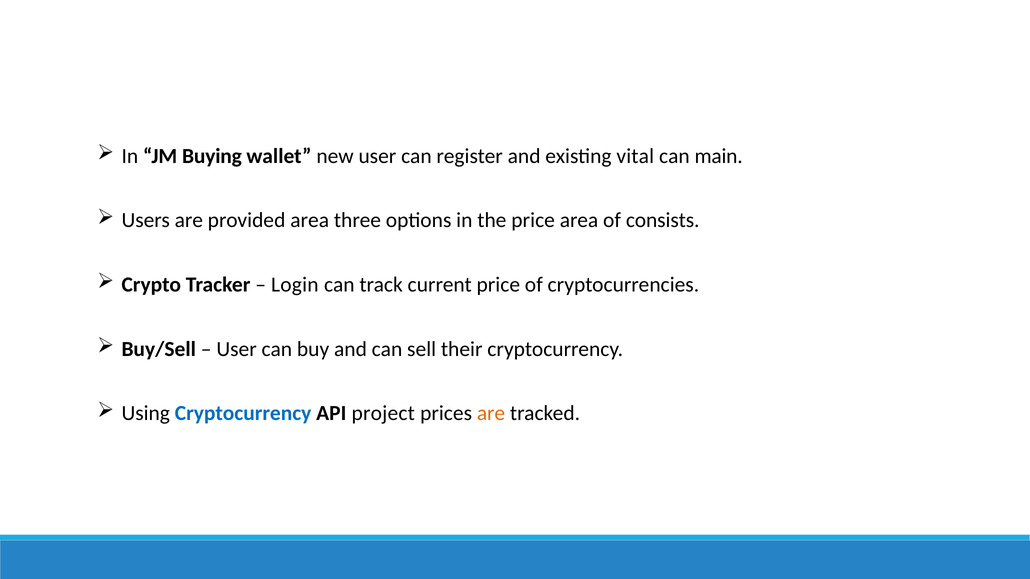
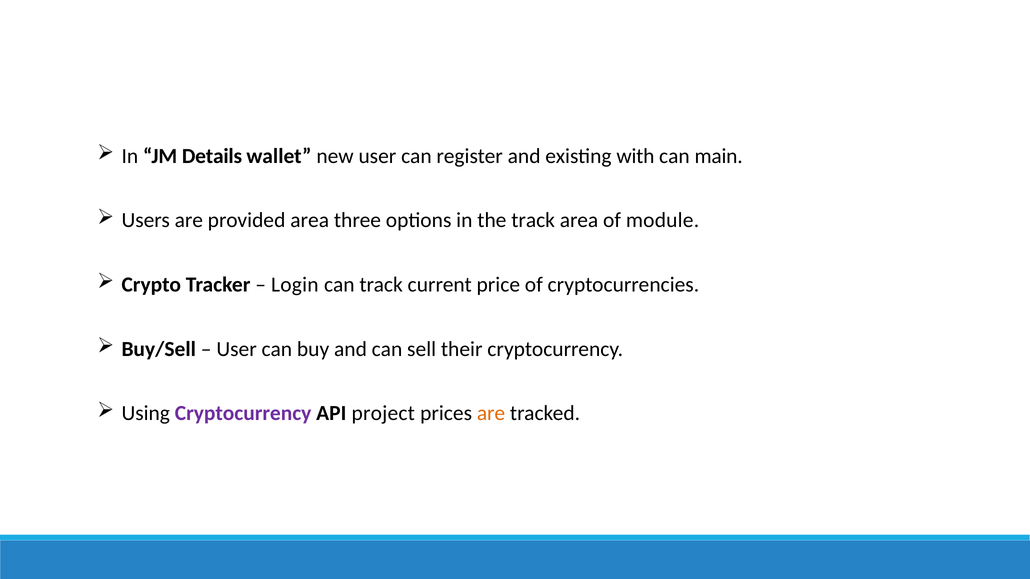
Buying: Buying -> Details (212, 156)
vital: vital -> with (635, 156)
the price: price -> track (533, 221)
consists: consists -> module (663, 221)
Cryptocurrency colour: blue -> purple (243, 414)
